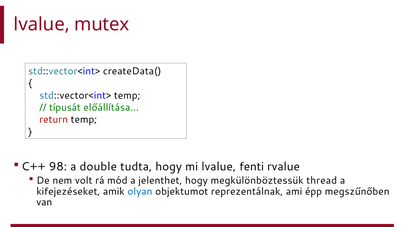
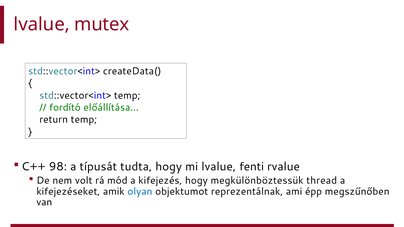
típusát: típusát -> fordító (65, 108)
return colour: red -> black (54, 120)
double: double -> típusát (98, 167)
jelenthet: jelenthet -> kifejezés (160, 181)
